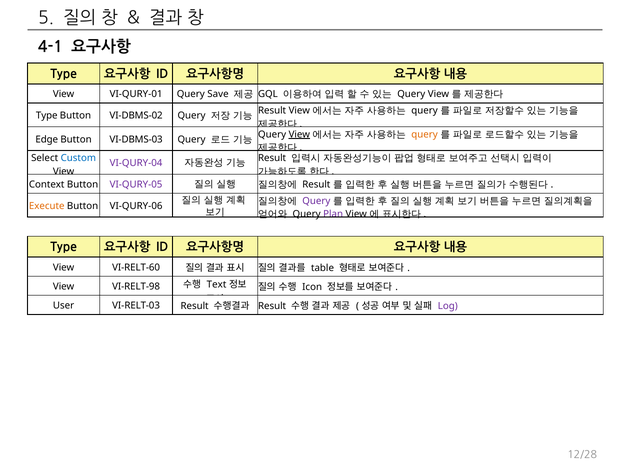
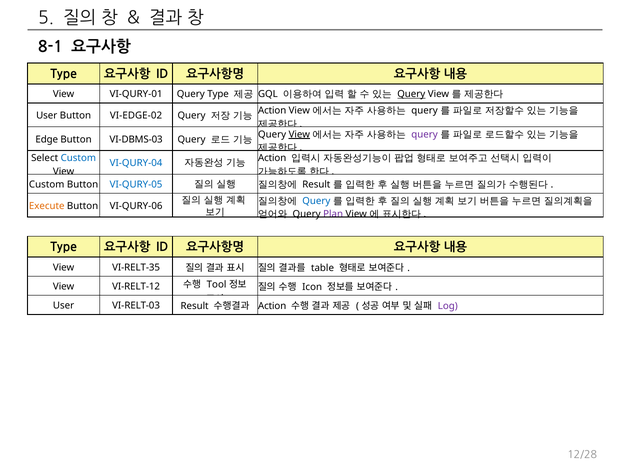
4-1: 4-1 -> 8-1 (50, 47)
Query Save: Save -> Type (218, 94)
Query underline: none -> present (411, 94)
Type: Type -> User (47, 116)
VI-DBMS-02: VI-DBMS-02 -> VI-EDGE-02 (136, 116)
Result: Result -> Action (272, 111)
query colour: orange -> purple (425, 134)
VI-QURY-04 colour: purple -> blue (136, 163)
Result: Result -> Action (272, 158)
Context: Context -> Custom (47, 185)
VI-QURY-05 colour: purple -> blue (136, 185)
Query colour: purple -> blue (316, 201)
VI-RELT-60: VI-RELT-60 -> VI-RELT-35 (136, 268)
VI-RELT-98: VI-RELT-98 -> VI-RELT-12 (136, 287)
Text: Text -> Tool (217, 285)
Result: Result -> Action (272, 306)
